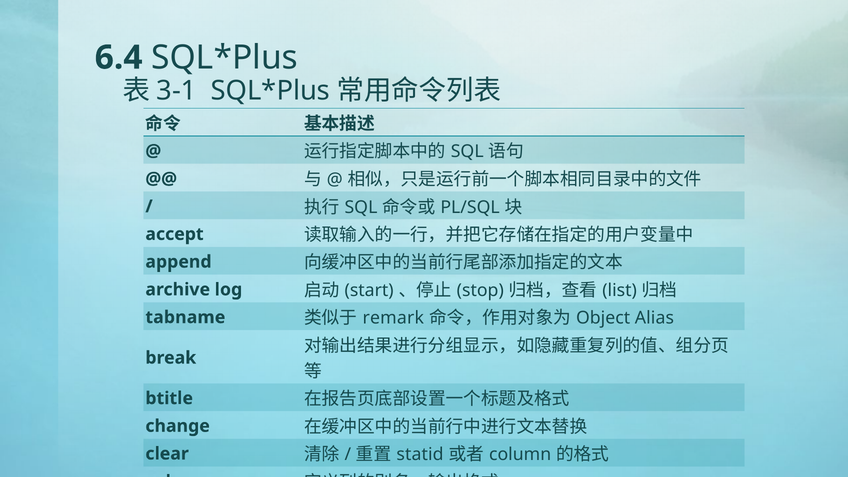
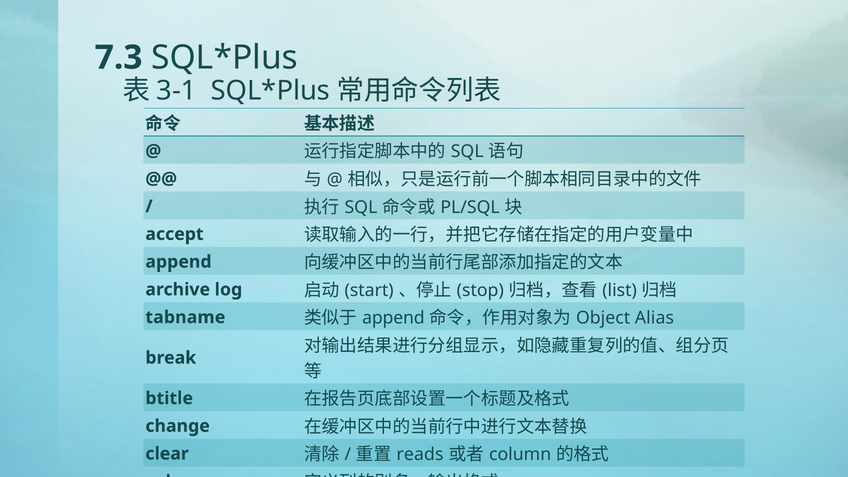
6.4: 6.4 -> 7.3 (119, 58)
remark: remark -> append (393, 318)
statid: statid -> reads (420, 455)
